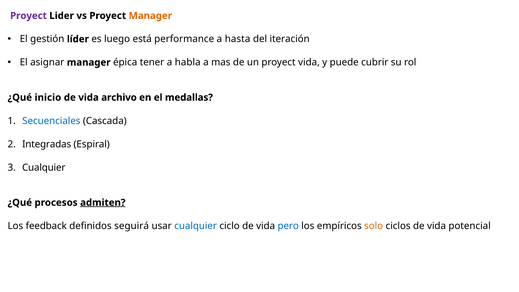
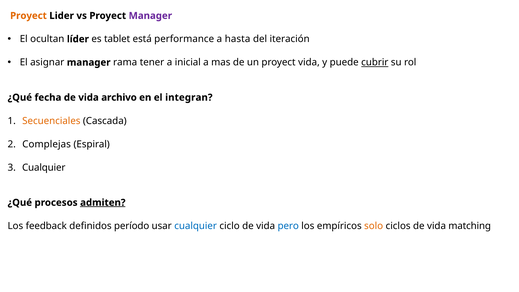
Proyect colour: purple -> orange (28, 16)
Manager colour: orange -> purple (150, 16)
gestión: gestión -> ocultan (47, 39)
luego: luego -> tablet (117, 39)
épica: épica -> rama (125, 62)
habla: habla -> inicial (188, 62)
cubrir underline: none -> present (375, 62)
inicio: inicio -> fecha (48, 97)
medallas: medallas -> integran (189, 97)
Secuenciales colour: blue -> orange (51, 121)
Integradas: Integradas -> Complejas (47, 144)
seguirá: seguirá -> período (132, 226)
potencial: potencial -> matching (470, 226)
